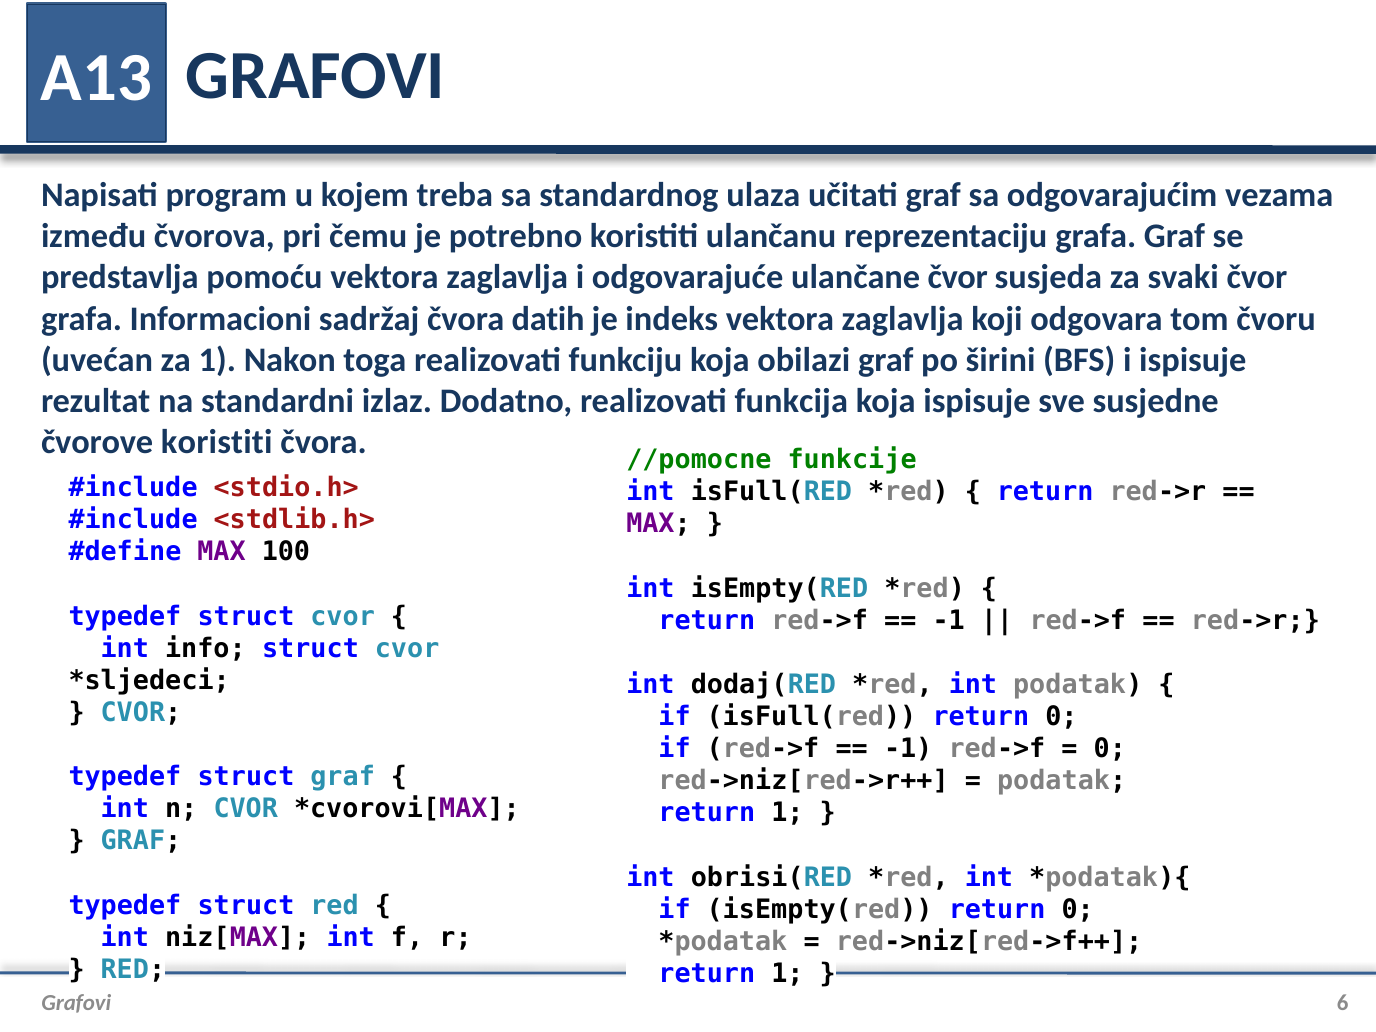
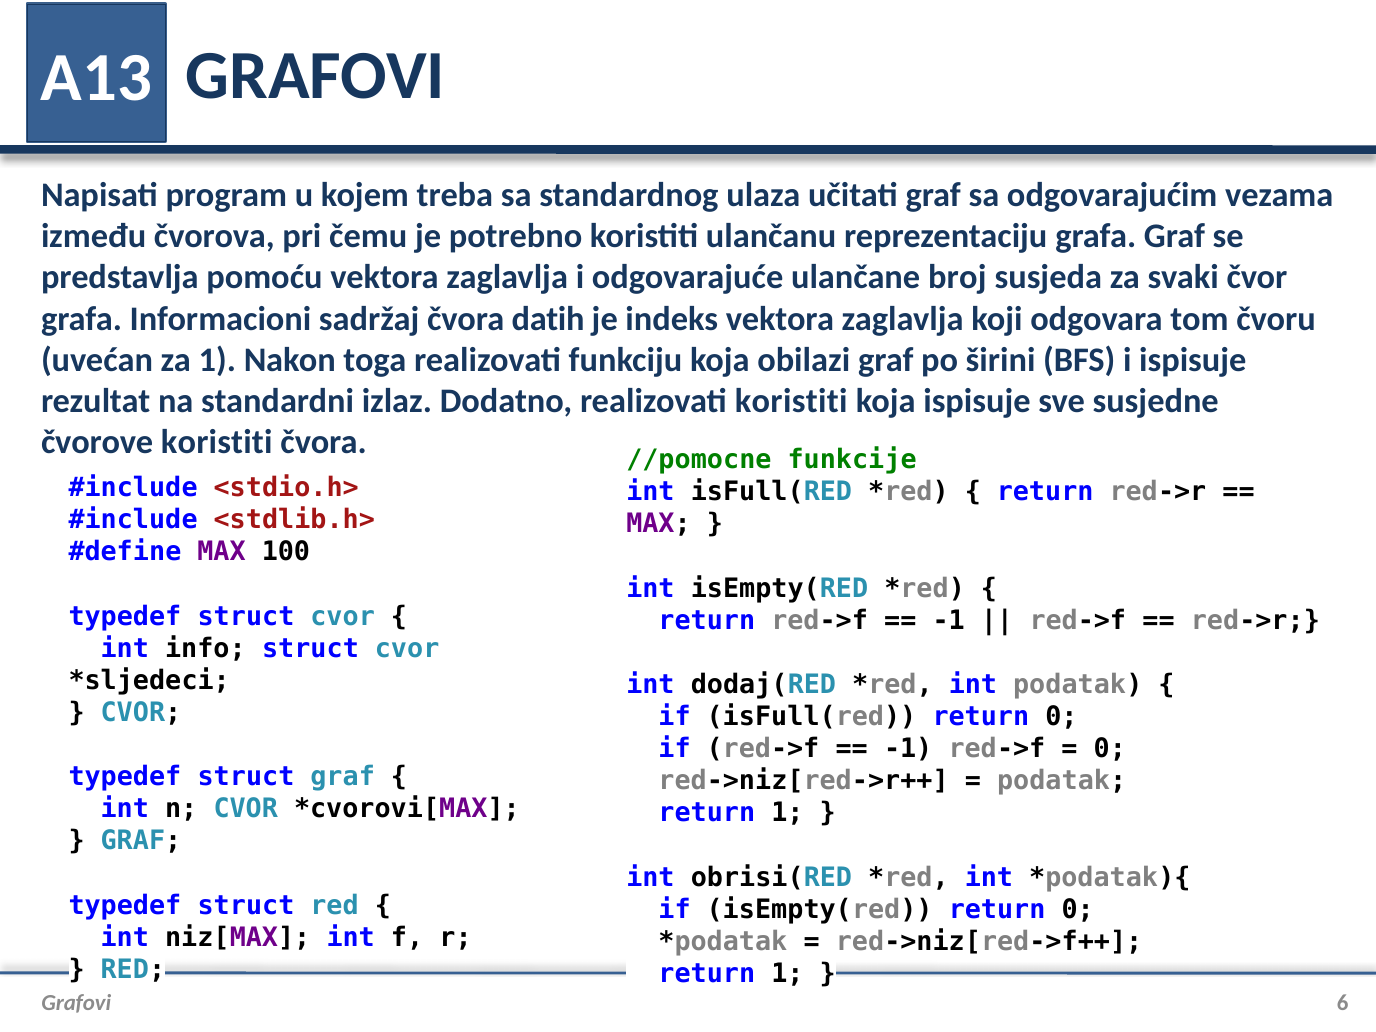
ulančane čvor: čvor -> broj (957, 277)
realizovati funkcija: funkcija -> koristiti (791, 401)
